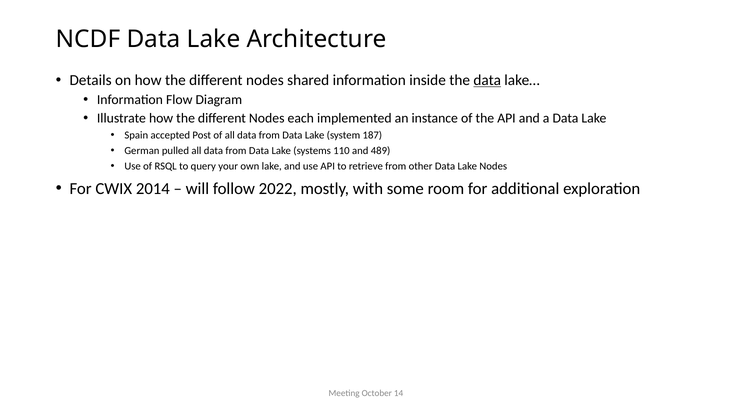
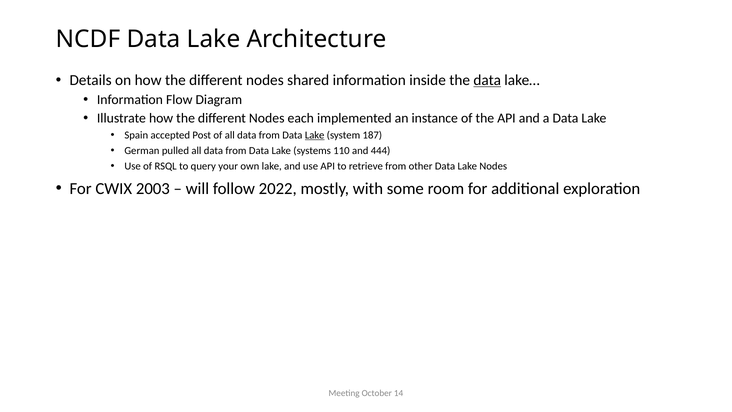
Lake underline: none -> present (315, 135)
489: 489 -> 444 (381, 151)
2014: 2014 -> 2003 (153, 188)
